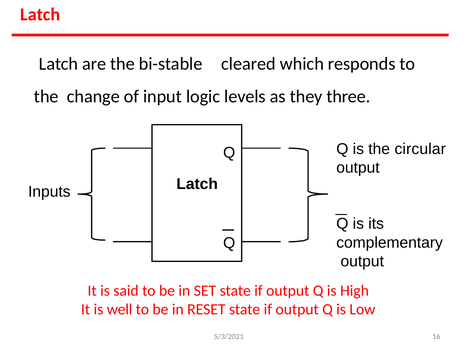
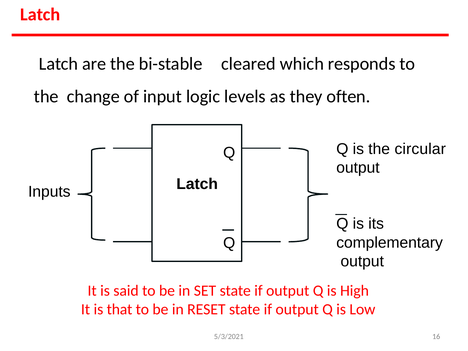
three: three -> often (348, 97)
well: well -> that (120, 309)
